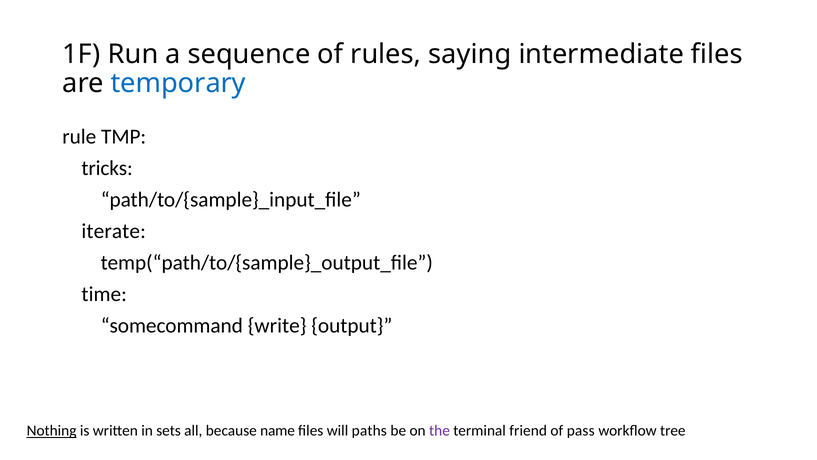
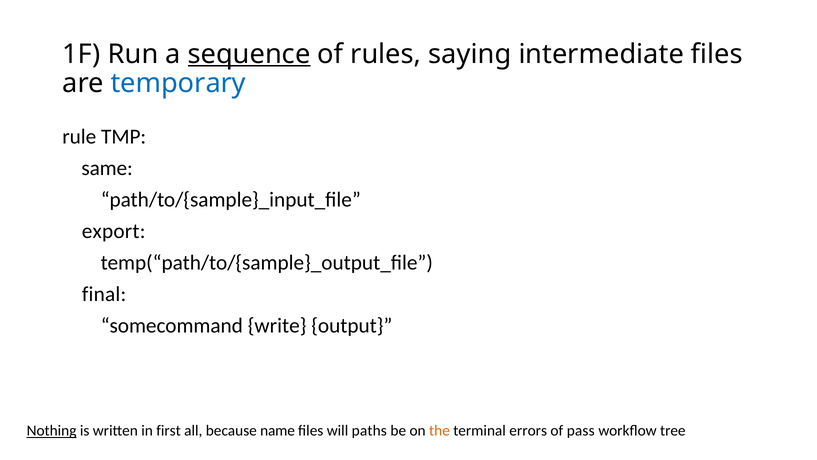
sequence underline: none -> present (249, 54)
tricks: tricks -> same (107, 168)
iterate: iterate -> export (114, 231)
time: time -> final (104, 294)
sets: sets -> first (169, 430)
the colour: purple -> orange (439, 430)
friend: friend -> errors (528, 430)
